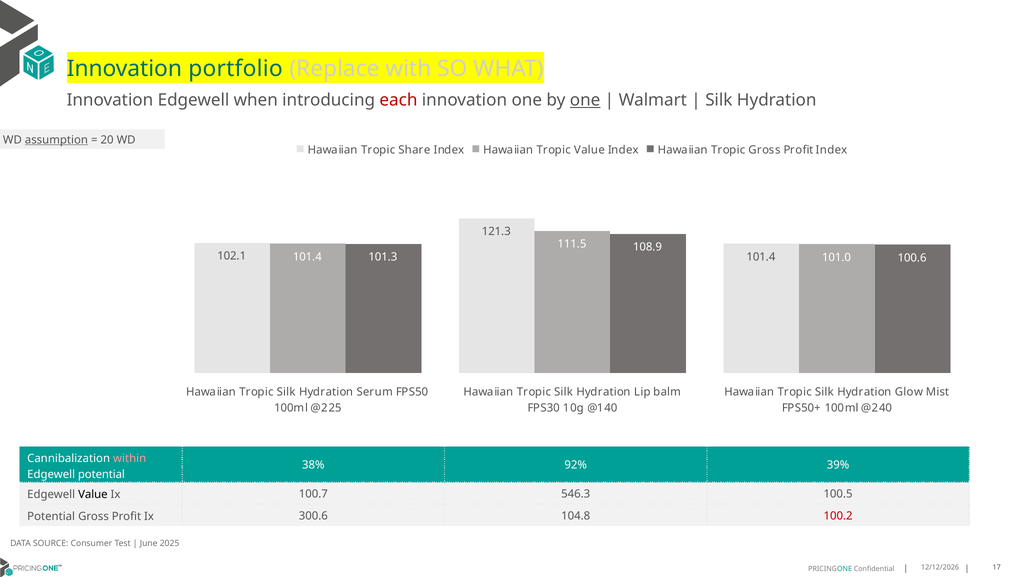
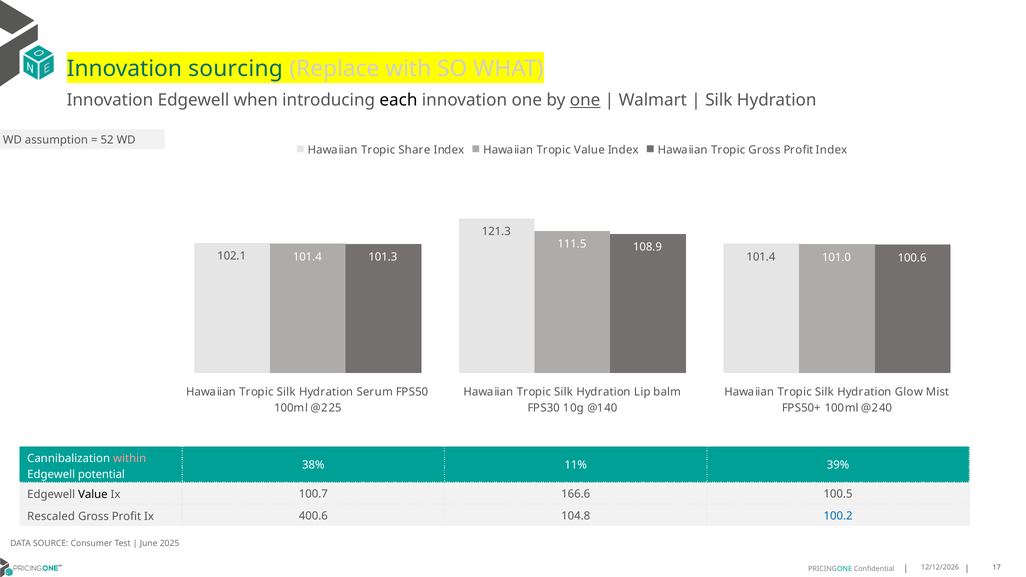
portfolio: portfolio -> sourcing (235, 69)
each colour: red -> black (398, 100)
assumption underline: present -> none (56, 140)
20: 20 -> 52 (107, 140)
92%: 92% -> 11% (576, 465)
546.3: 546.3 -> 166.6 (576, 494)
Potential: Potential -> Rescaled (51, 517)
300.6: 300.6 -> 400.6 (313, 516)
100.2 colour: red -> blue (838, 516)
